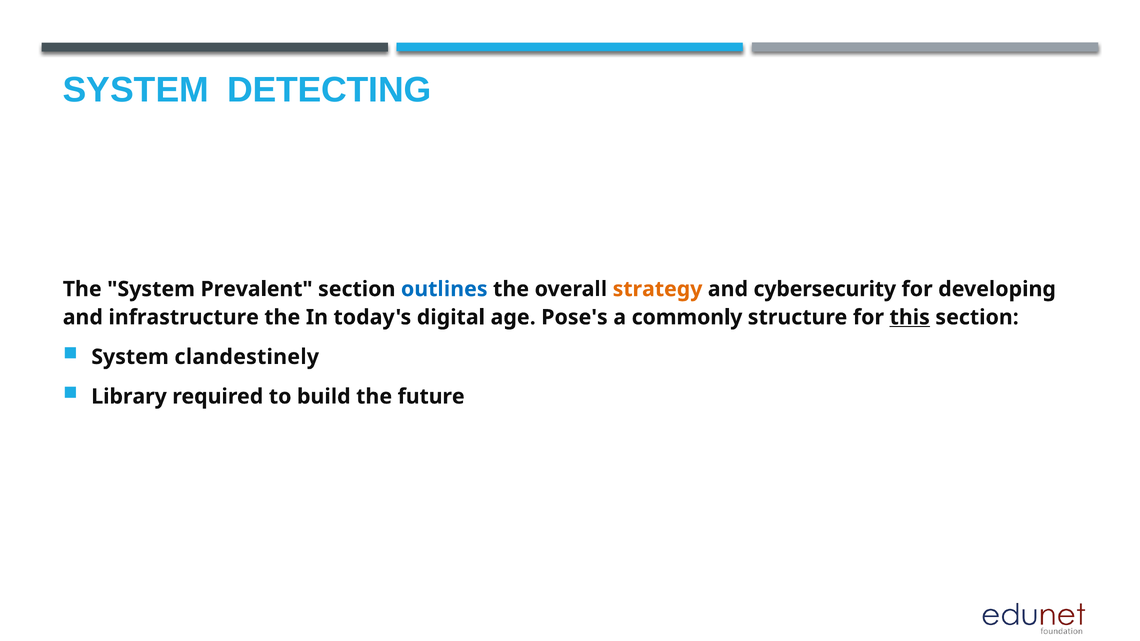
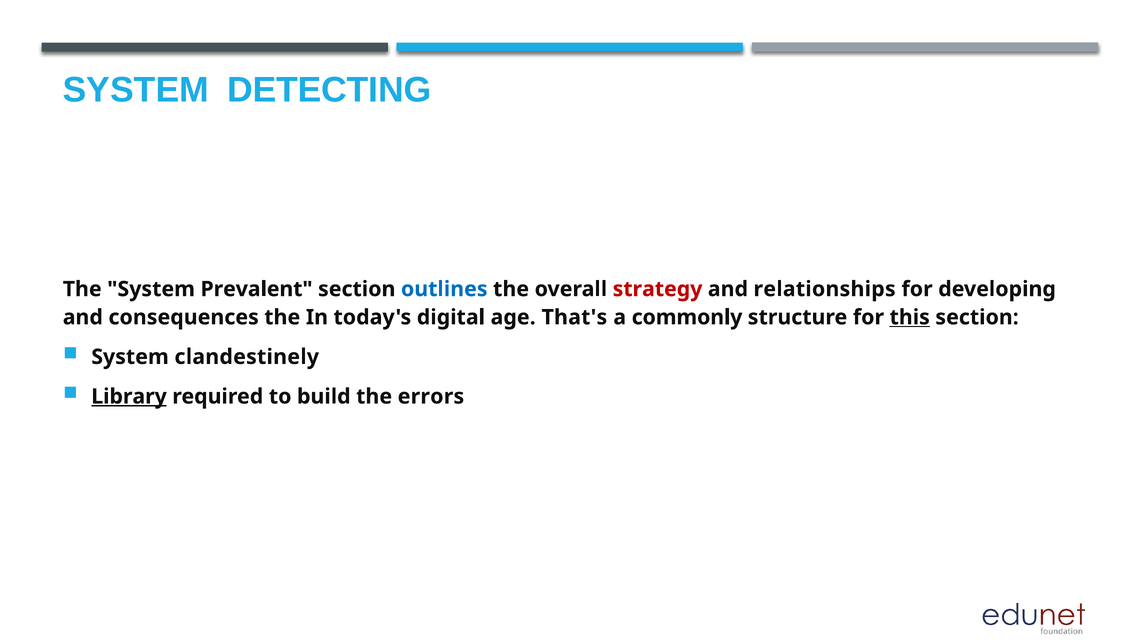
strategy colour: orange -> red (658, 289)
cybersecurity: cybersecurity -> relationships (825, 289)
infrastructure: infrastructure -> consequences (184, 317)
Pose's: Pose's -> That's (574, 317)
Library underline: none -> present (129, 397)
future: future -> errors (431, 397)
